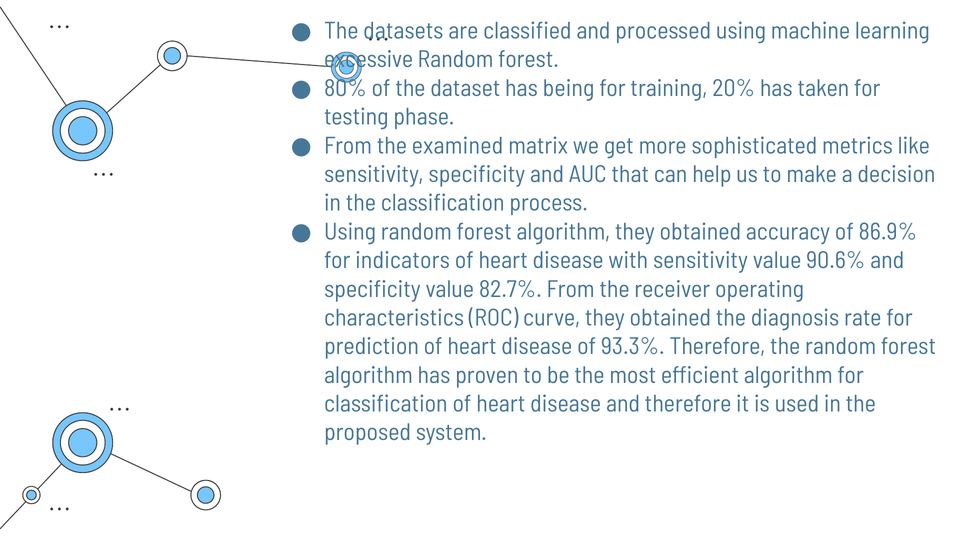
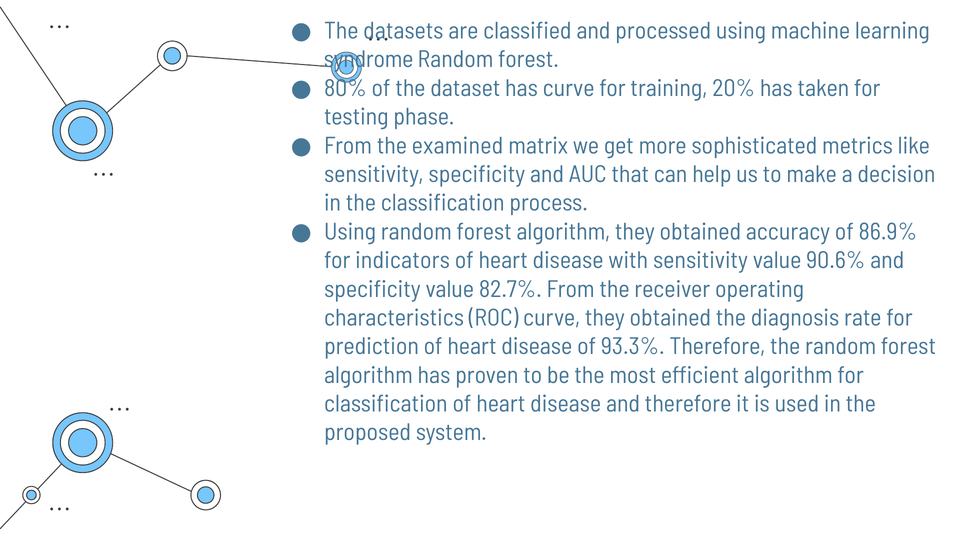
excessive: excessive -> syndrome (369, 60)
has being: being -> curve (569, 88)
